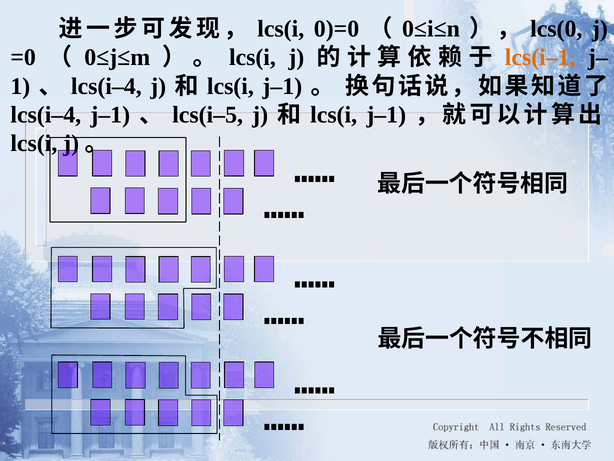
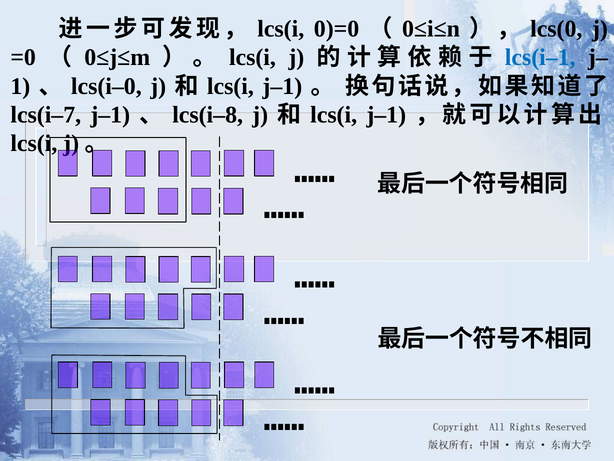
lcs(i–1 colour: orange -> blue (540, 57)
lcs(i–4: lcs(i–4 -> lcs(i–0 (106, 86)
lcs(i–4: lcs(i–4 -> lcs(i–7 (46, 115)
lcs(i–5: lcs(i–5 -> lcs(i–8 (208, 115)
